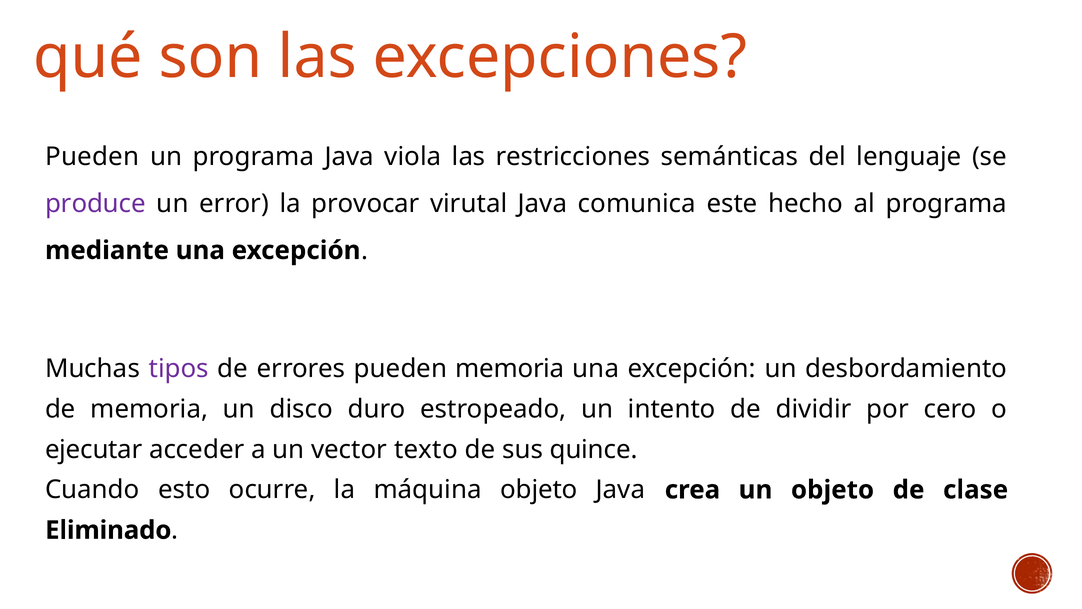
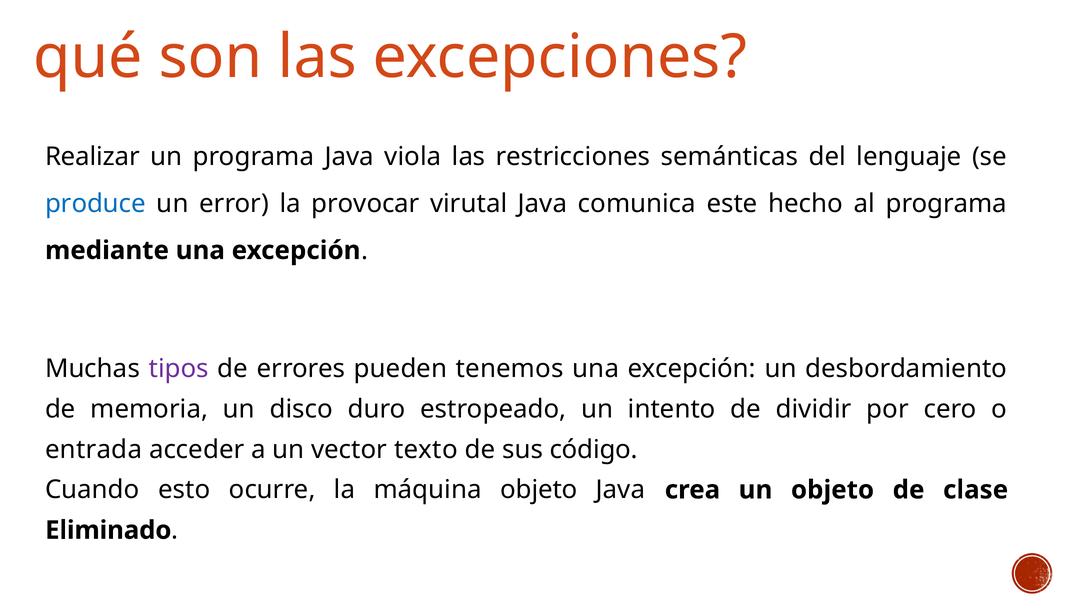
Pueden: Pueden -> Realizar (92, 157)
produce colour: purple -> blue (95, 204)
pueden memoria: memoria -> tenemos (510, 368)
ejecutar: ejecutar -> entrada (94, 449)
quince: quince -> código (594, 449)
